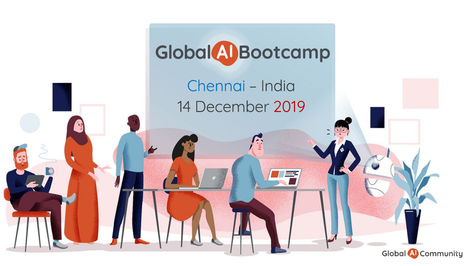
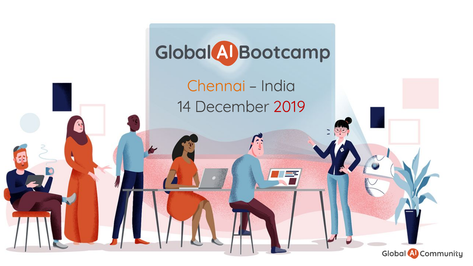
Chennai colour: blue -> orange (216, 86)
